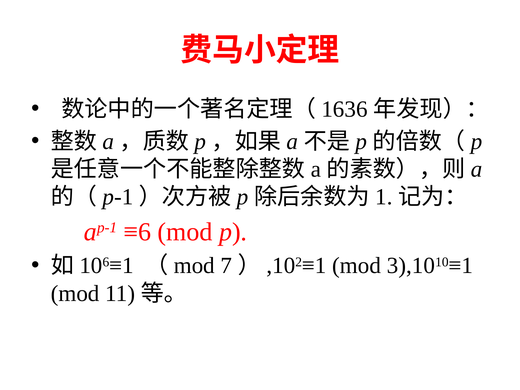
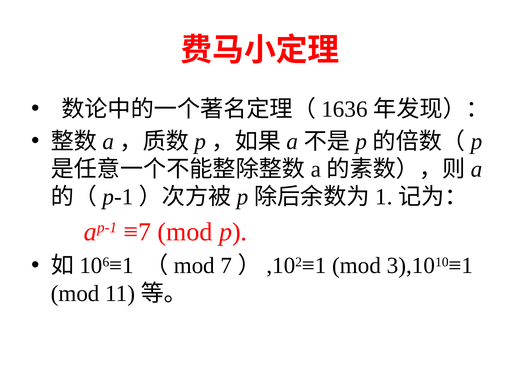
≡6: ≡6 -> ≡7 (137, 232)
